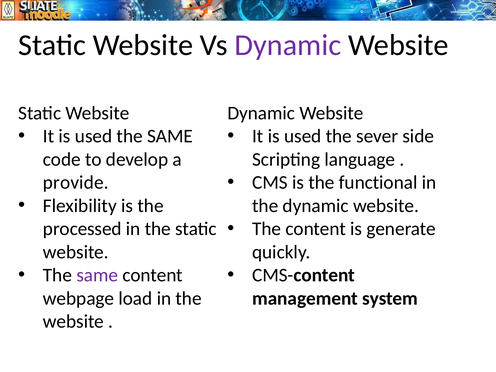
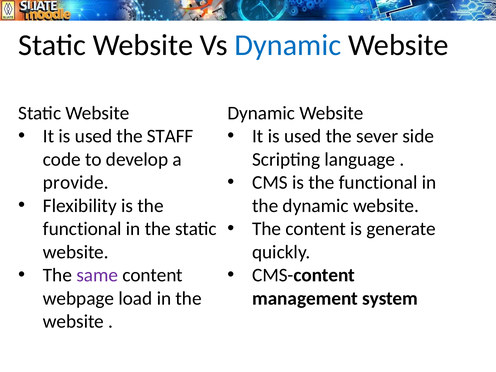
Dynamic colour: purple -> blue (288, 45)
used the SAME: SAME -> STAFF (170, 136)
processed: processed -> functional (82, 229)
